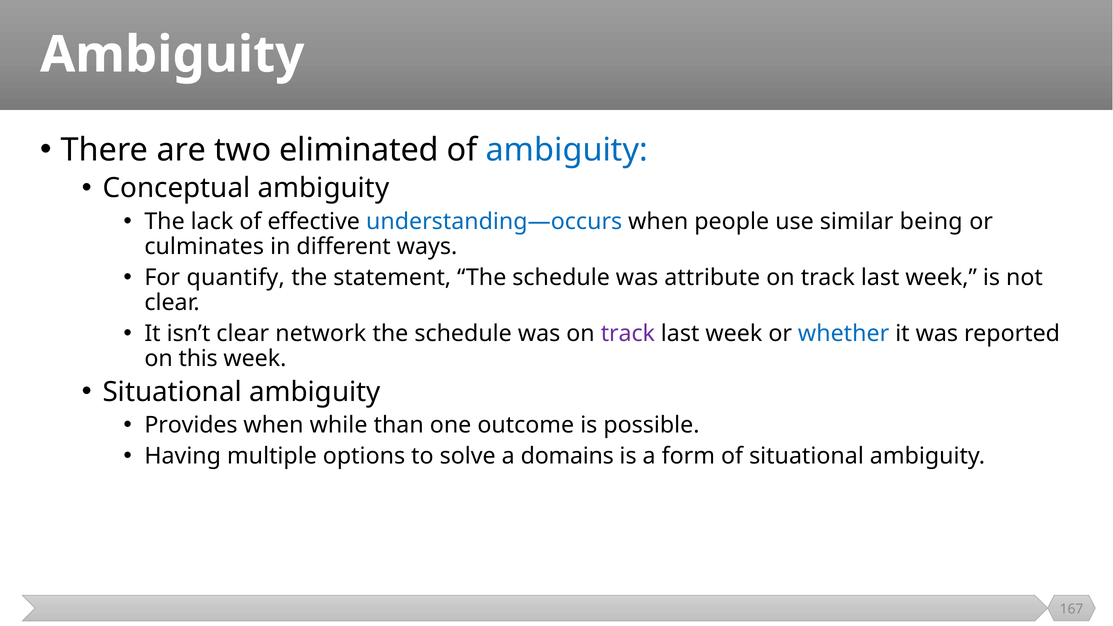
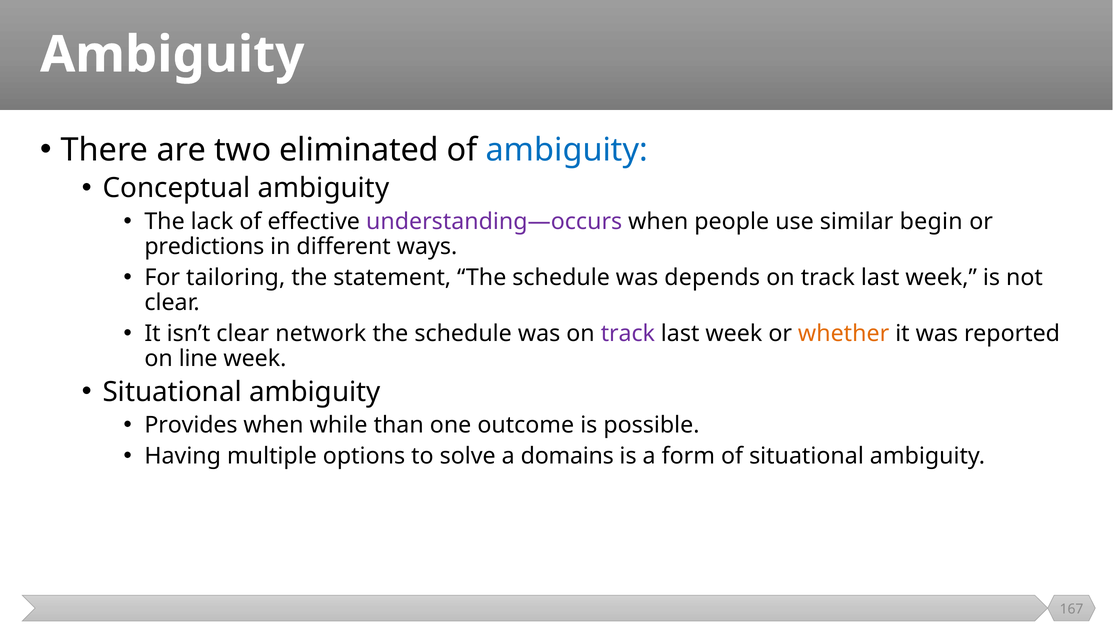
understanding—occurs colour: blue -> purple (494, 222)
being: being -> begin (931, 222)
culminates: culminates -> predictions (204, 247)
quantify: quantify -> tailoring (236, 278)
attribute: attribute -> depends (712, 278)
whether colour: blue -> orange (844, 334)
this: this -> line (198, 359)
